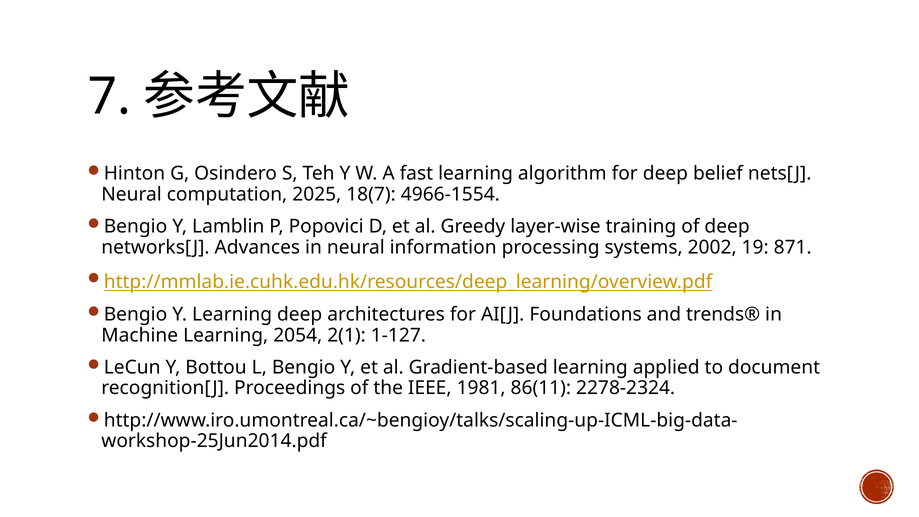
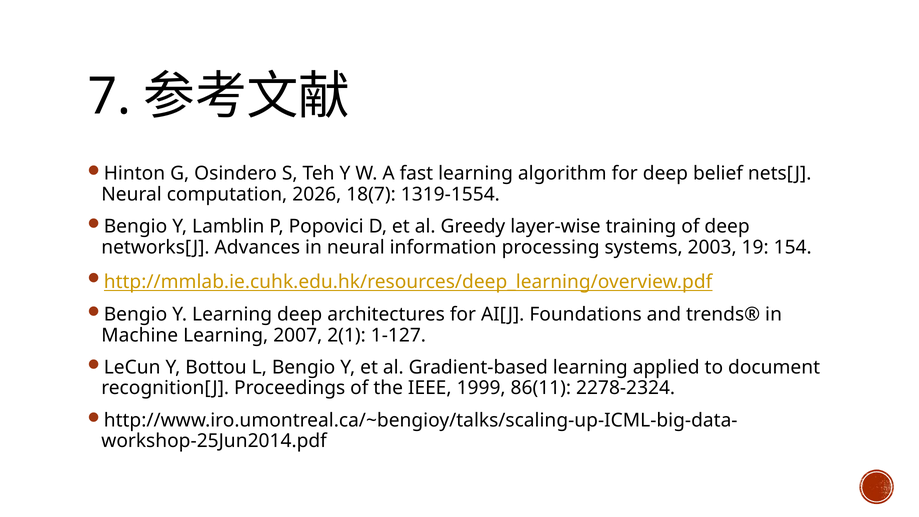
2025: 2025 -> 2026 (317, 194)
4966-1554: 4966-1554 -> 1319-1554 (450, 194)
2002: 2002 -> 2003 (712, 247)
871: 871 -> 154 (793, 247)
2054: 2054 -> 2007 (298, 335)
1981: 1981 -> 1999 (481, 388)
